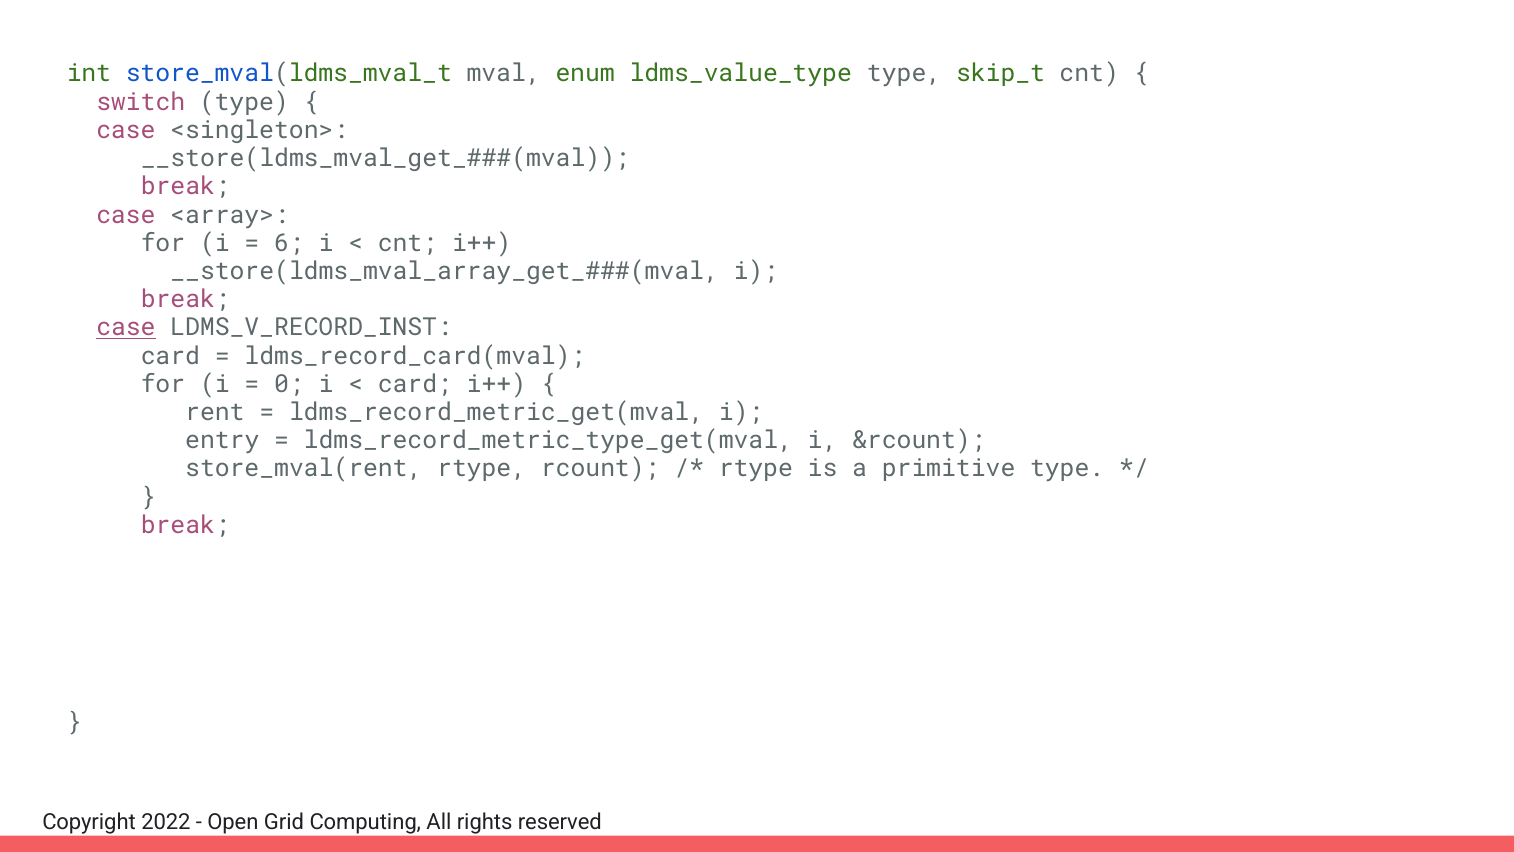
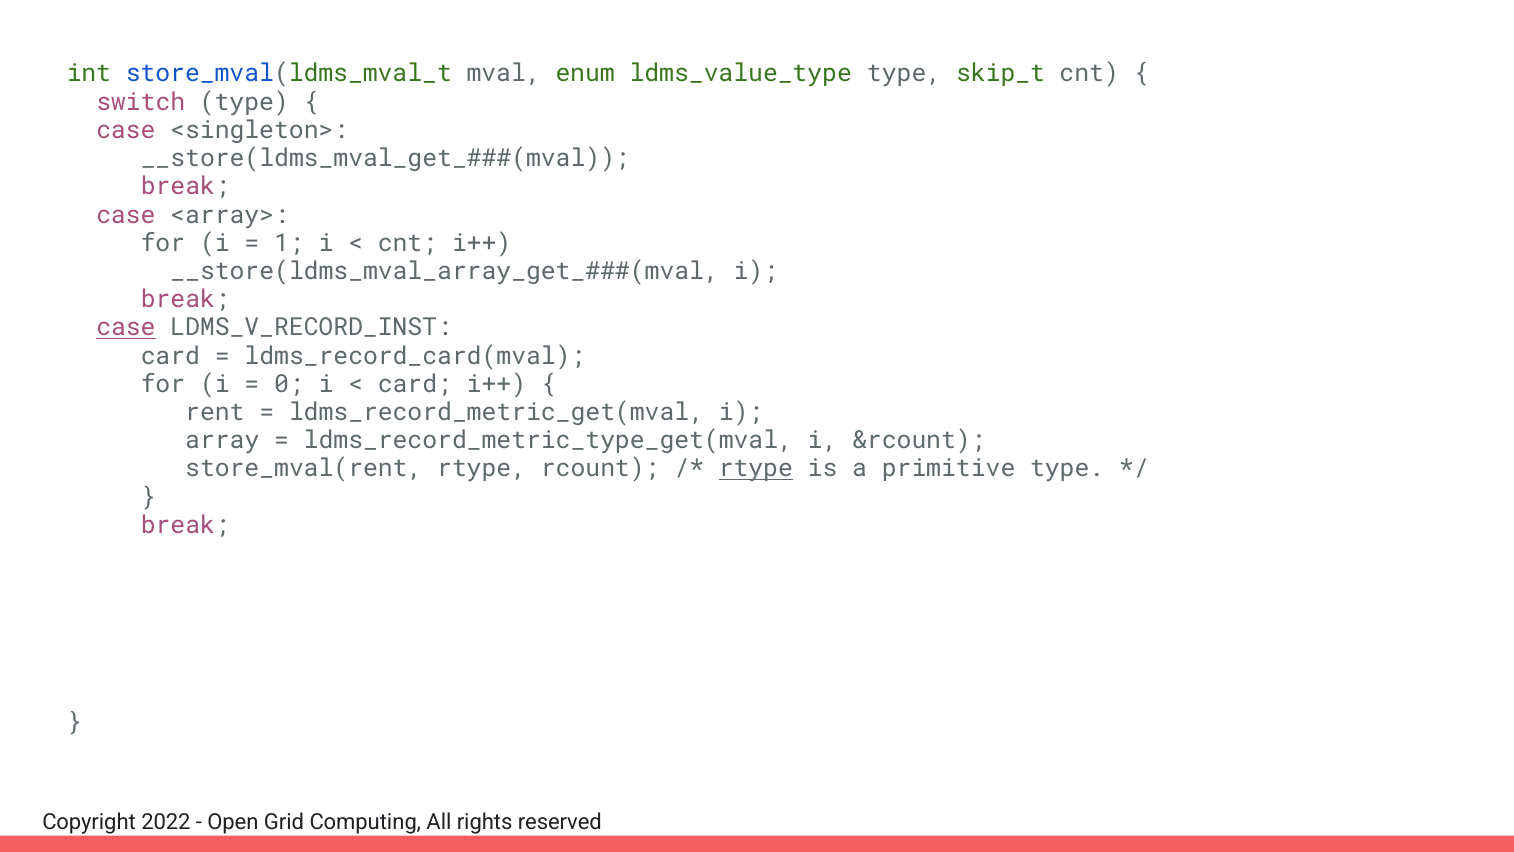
6: 6 -> 1 (289, 243)
entry: entry -> array (222, 440)
rtype underline: none -> present (756, 468)
